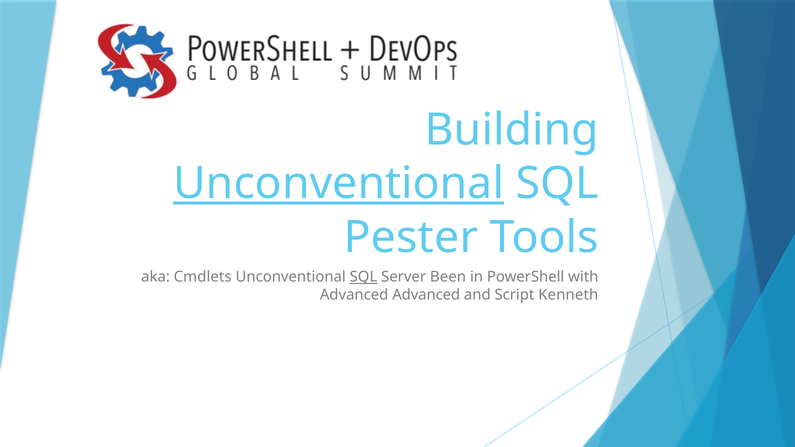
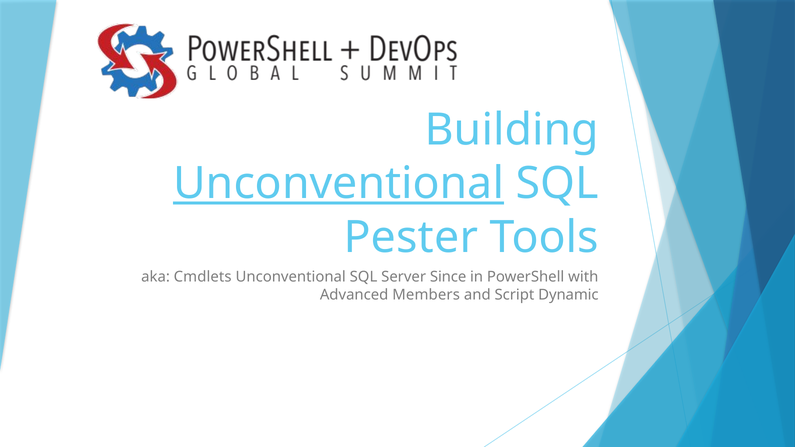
SQL underline: present -> none (363, 277)
Been: Been -> Since (448, 277)
Advanced Advanced: Advanced -> Members (426, 295)
Kenneth: Kenneth -> Dynamic (568, 295)
